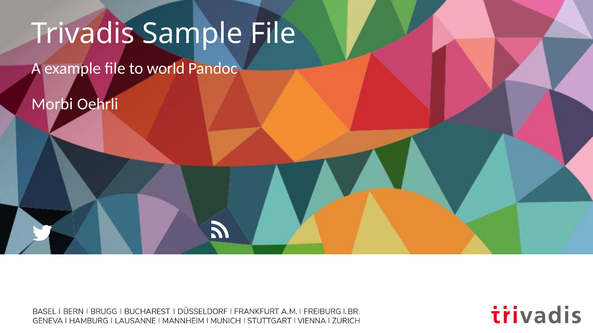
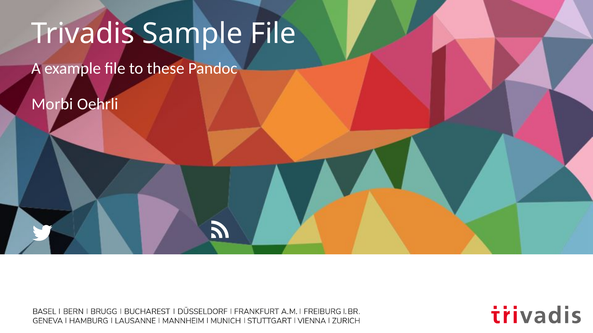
world: world -> these (166, 69)
